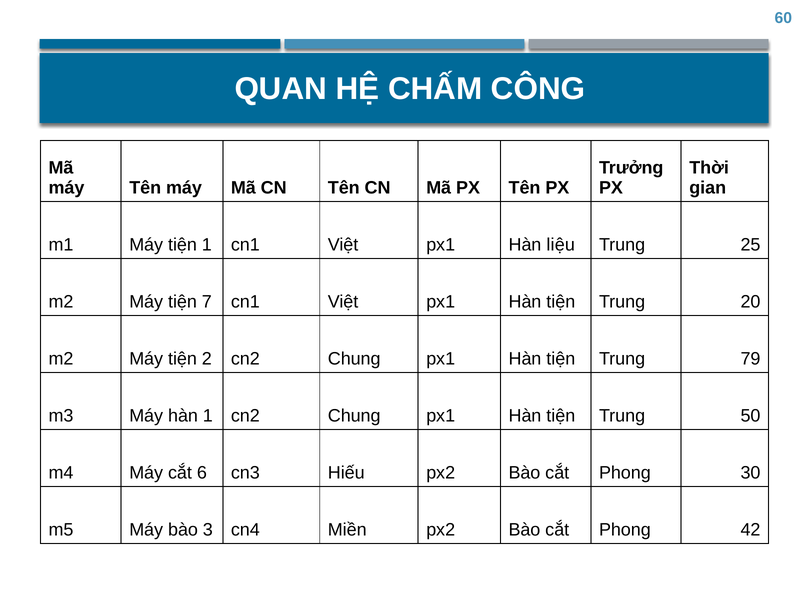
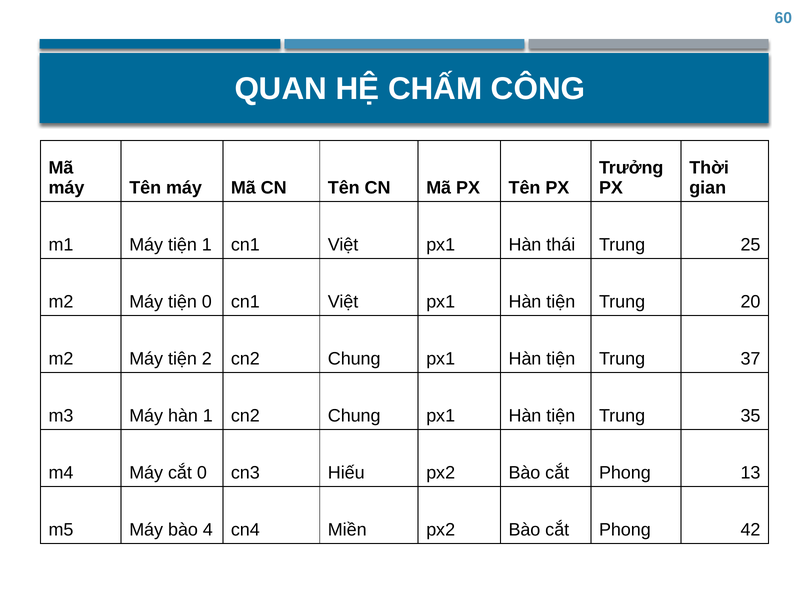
liệu: liệu -> thái (561, 245)
tiện 7: 7 -> 0 (207, 302)
79: 79 -> 37 (751, 359)
50: 50 -> 35 (751, 415)
cắt 6: 6 -> 0 (202, 472)
30: 30 -> 13 (751, 472)
3: 3 -> 4 (208, 529)
